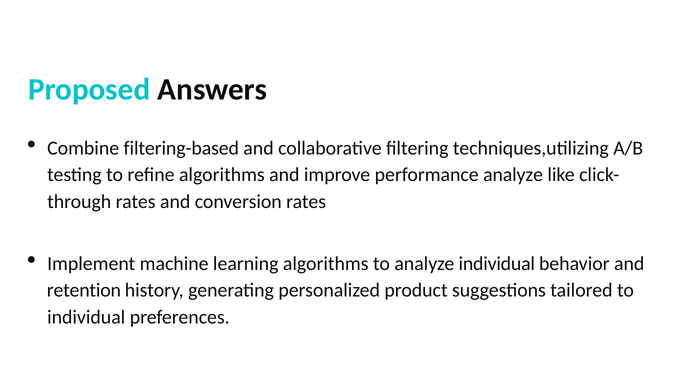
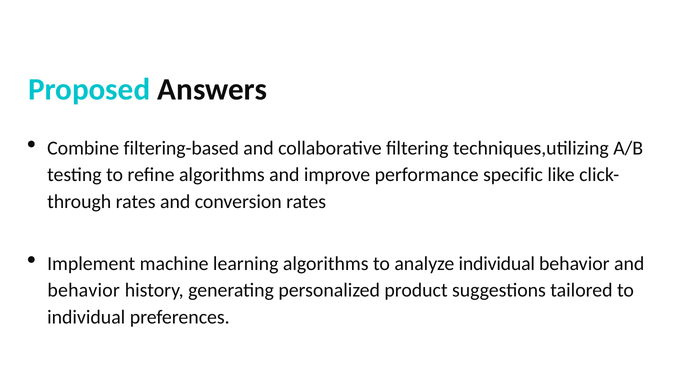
performance analyze: analyze -> specific (513, 175)
retention: retention -> behavior (84, 291)
